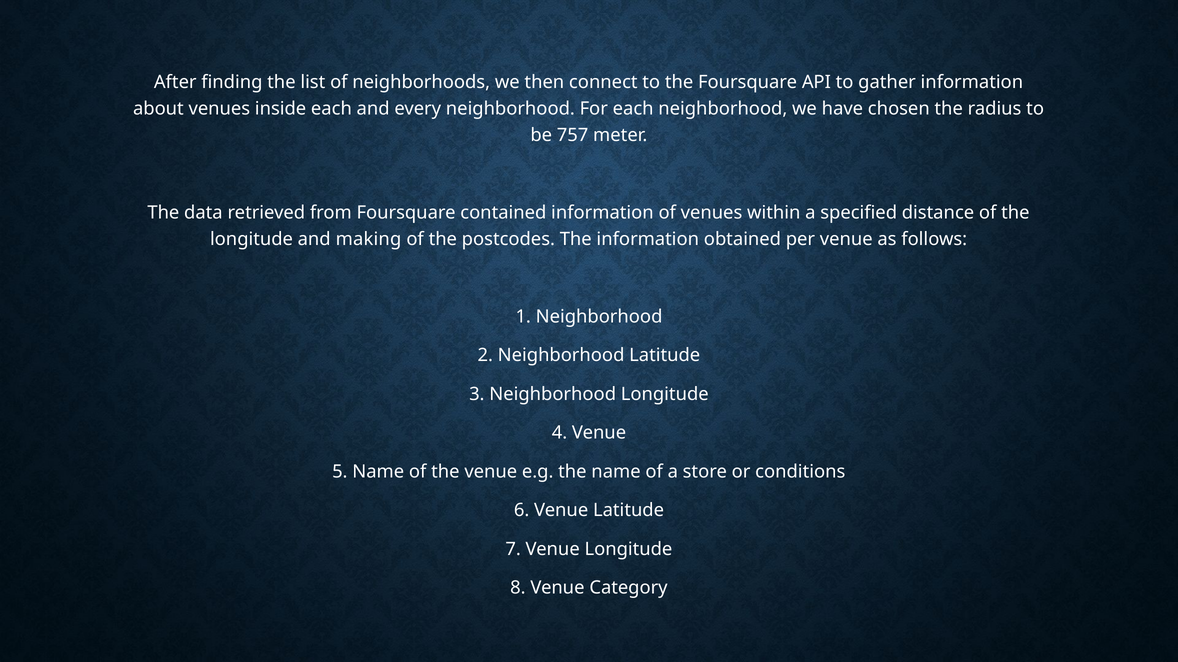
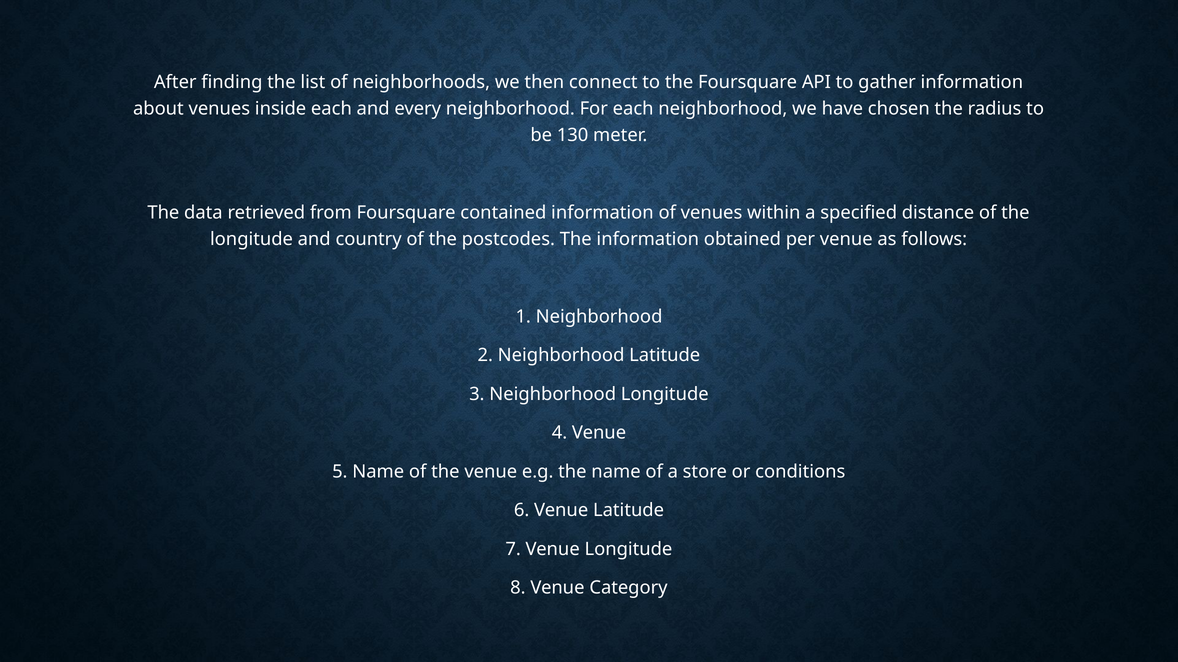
757: 757 -> 130 (573, 135)
making: making -> country (369, 239)
